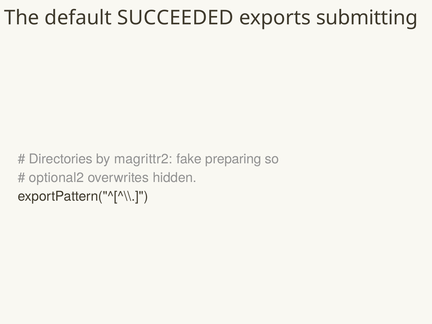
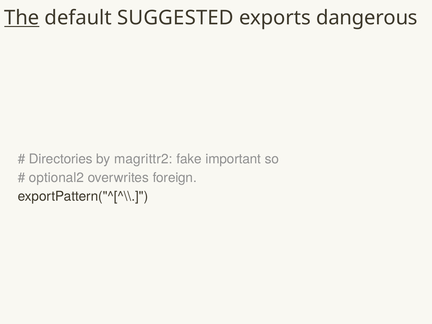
The underline: none -> present (22, 18)
SUCCEEDED: SUCCEEDED -> SUGGESTED (175, 18)
submitting: submitting -> dangerous (367, 18)
preparing: preparing -> important (233, 159)
hidden: hidden -> foreign (175, 178)
